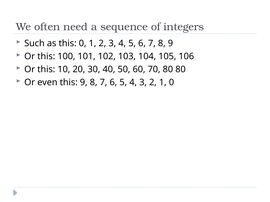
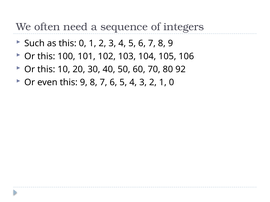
80 80: 80 -> 92 (181, 69)
